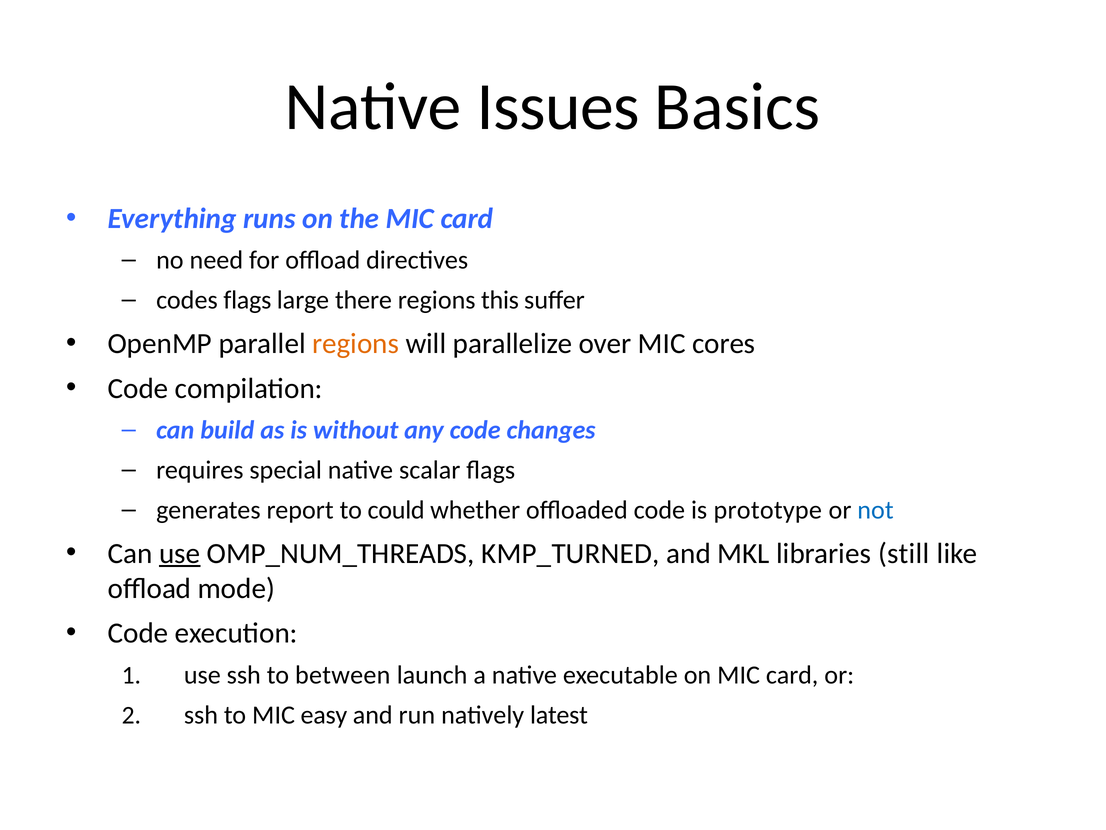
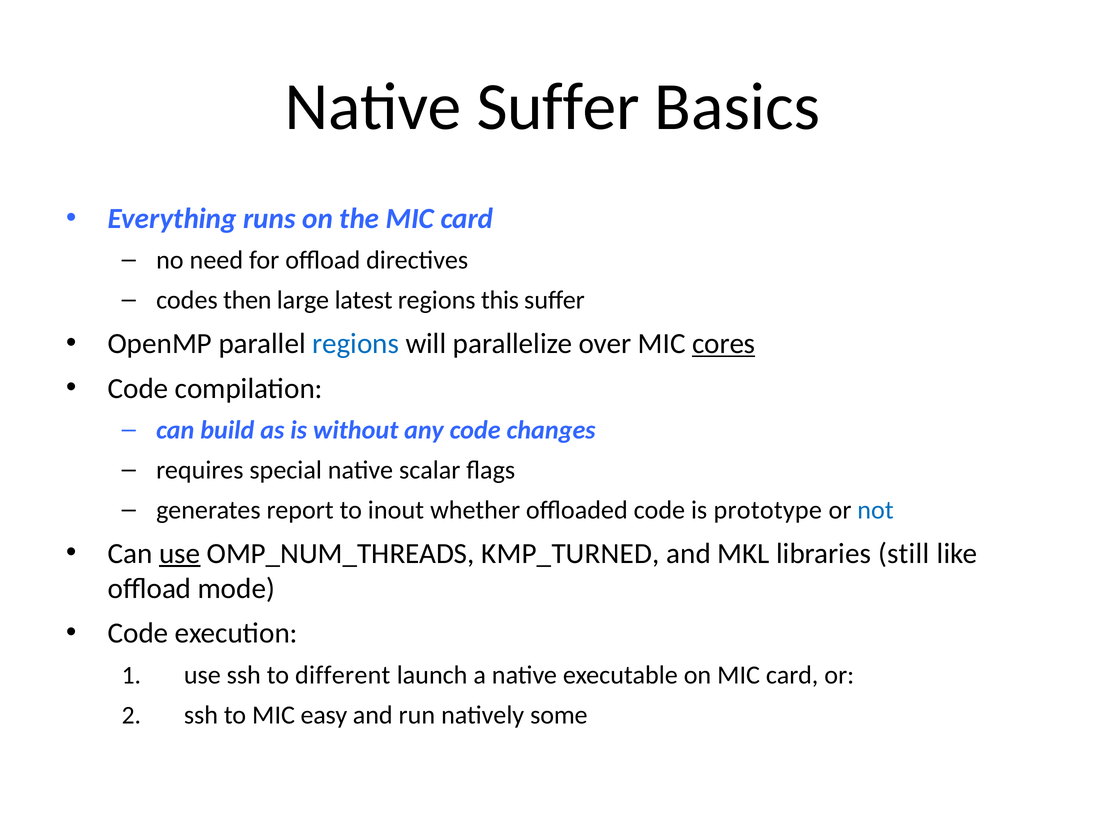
Native Issues: Issues -> Suffer (558, 107)
codes flags: flags -> then (247, 300)
there: there -> latest (364, 300)
regions colour: orange -> blue (356, 343)
cores underline: none -> present (724, 343)
could: could -> inout (396, 510)
between: between -> different (343, 674)
latest: latest -> some (559, 714)
